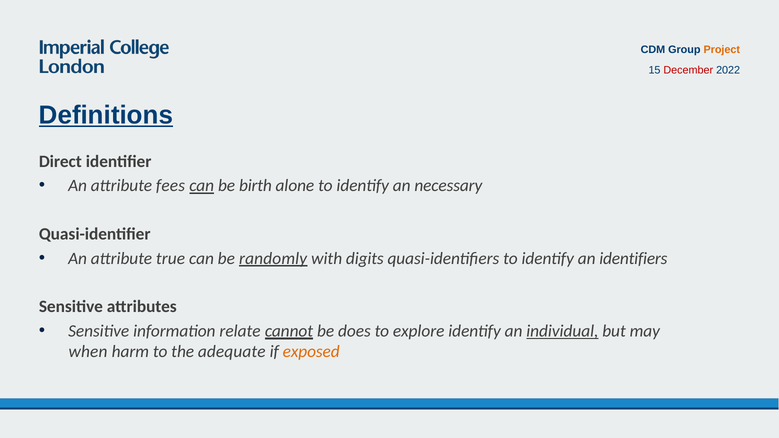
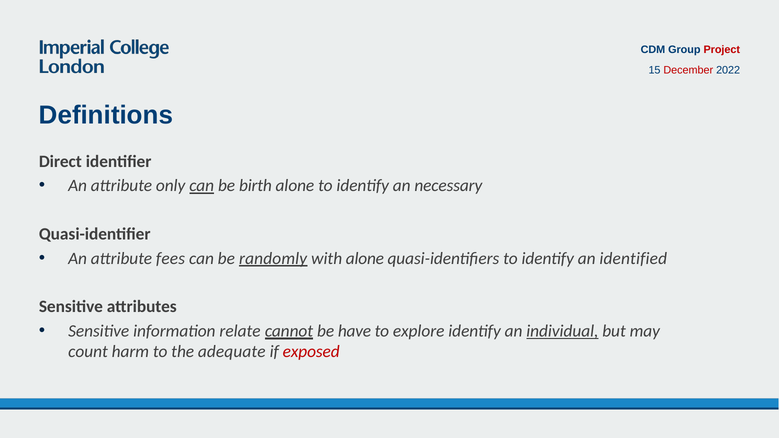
Project colour: orange -> red (722, 50)
Definitions underline: present -> none (106, 115)
fees: fees -> only (171, 186)
true: true -> fees (170, 258)
with digits: digits -> alone (365, 258)
identifiers: identifiers -> identified (633, 258)
does: does -> have (354, 331)
when: when -> count (88, 352)
exposed colour: orange -> red (311, 352)
